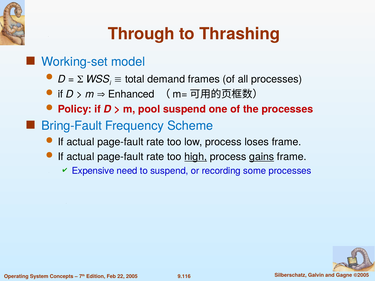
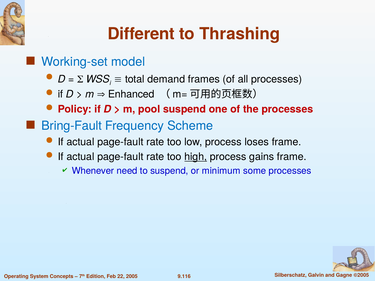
Through: Through -> Different (141, 34)
gains underline: present -> none (262, 157)
Expensive: Expensive -> Whenever (93, 171)
recording: recording -> minimum (221, 171)
